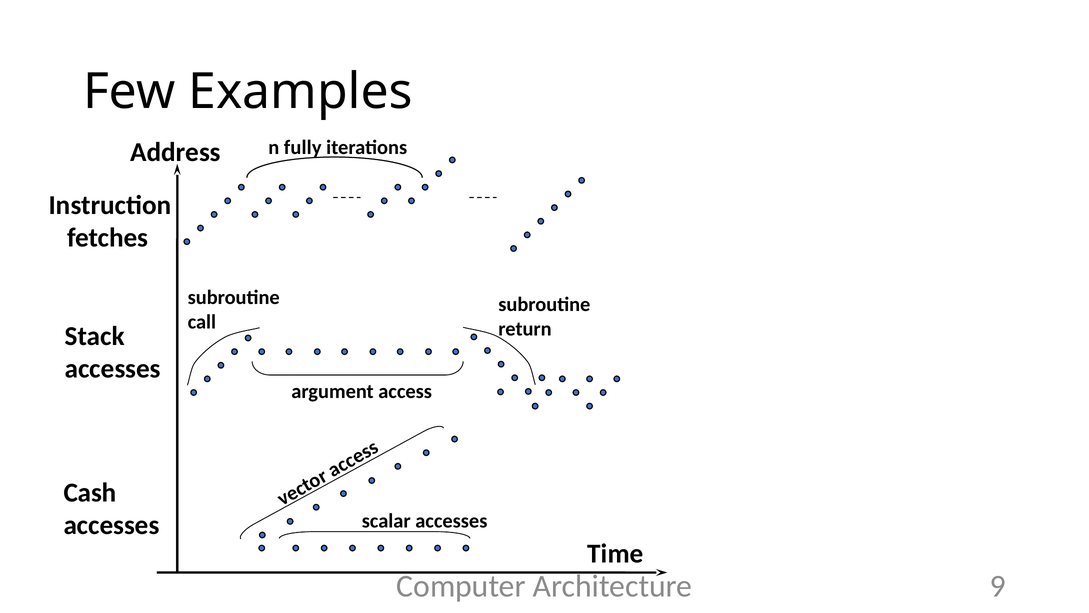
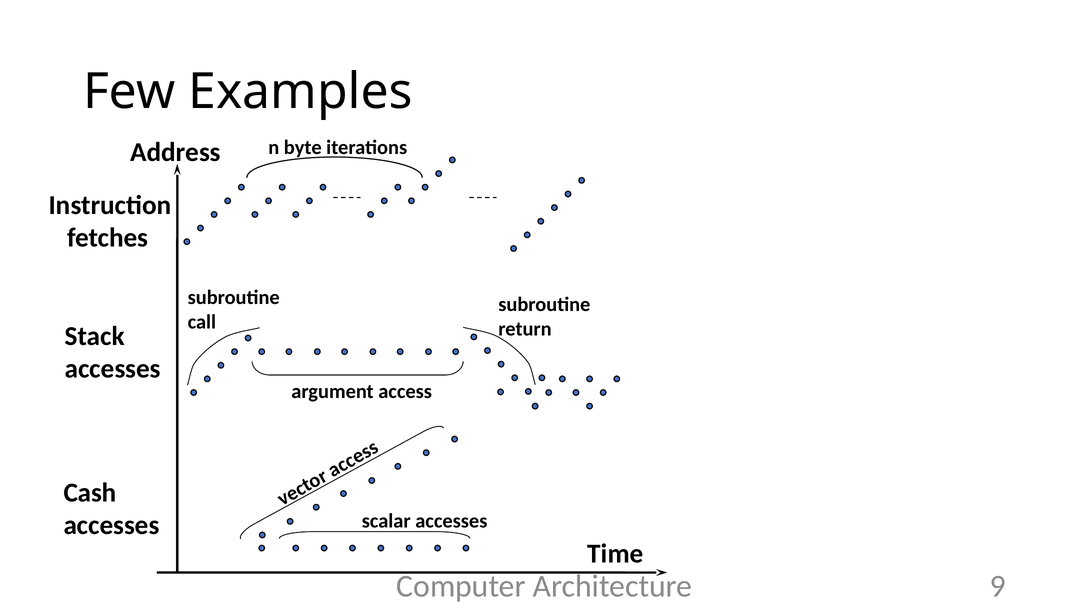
fully: fully -> byte (303, 147)
